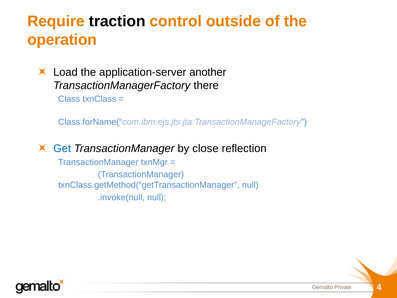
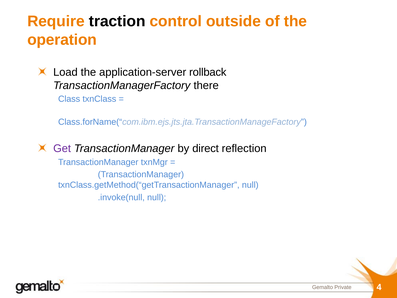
another: another -> rollback (208, 72)
Get colour: blue -> purple (62, 148)
close: close -> direct (206, 148)
